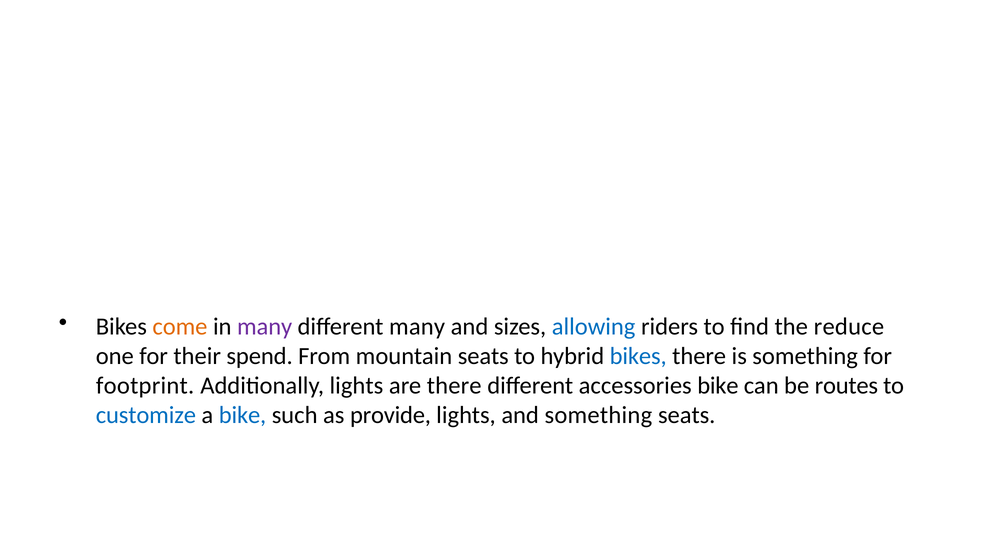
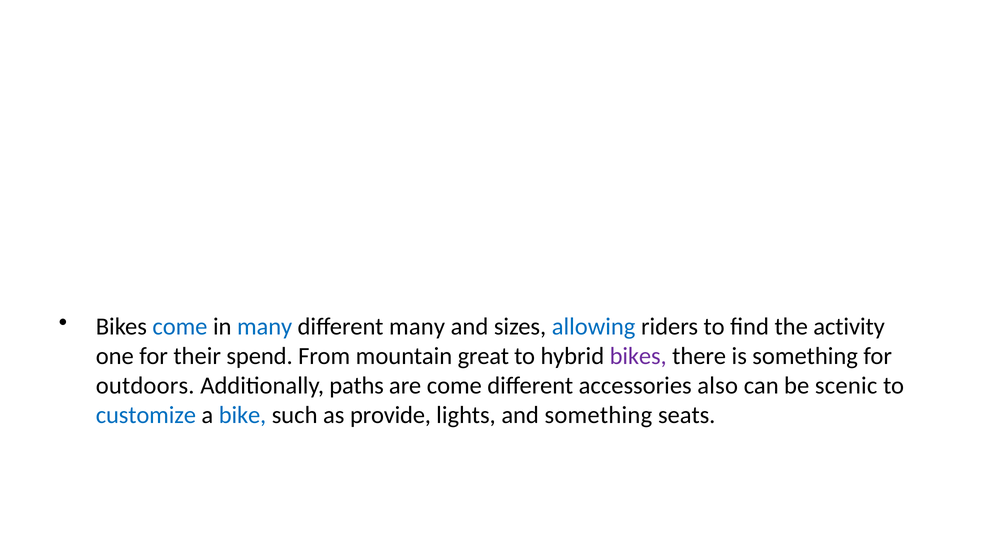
come colour: orange -> blue (180, 326)
many colour: purple -> blue (265, 326)
reduce: reduce -> activity (849, 326)
mountain seats: seats -> great (483, 356)
bikes colour: blue -> purple (638, 356)
footprint: footprint -> outdoors (145, 385)
Additionally lights: lights -> paths (357, 385)
are there: there -> come (454, 385)
accessories bike: bike -> also (718, 385)
routes: routes -> scenic (846, 385)
